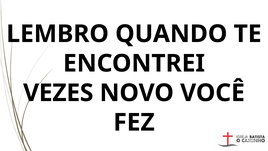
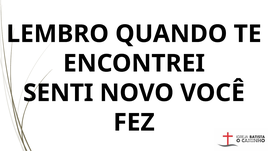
VEZES: VEZES -> SENTI (58, 93)
